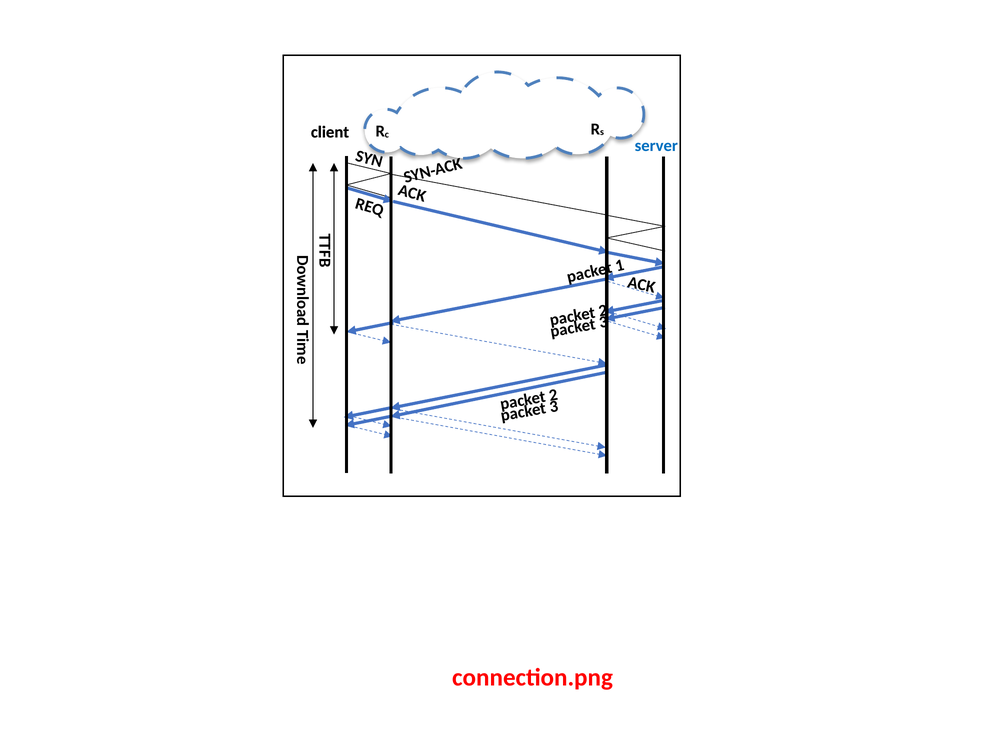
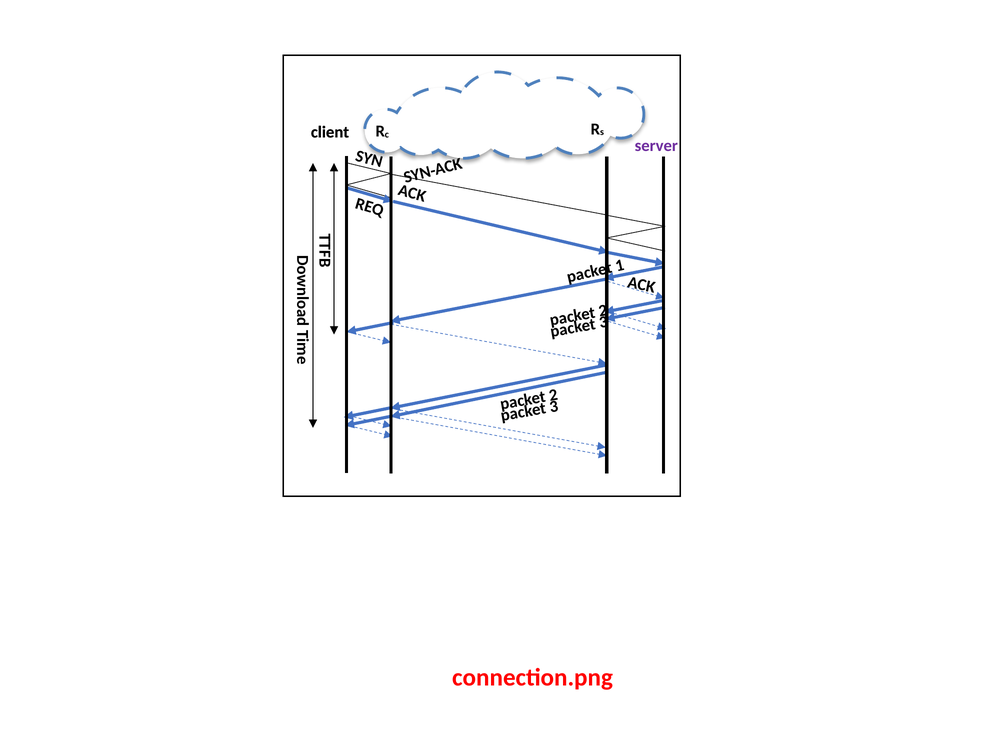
server colour: blue -> purple (656, 146)
